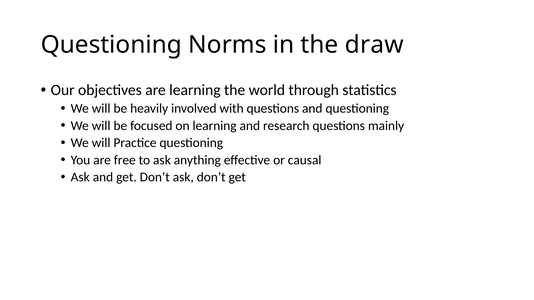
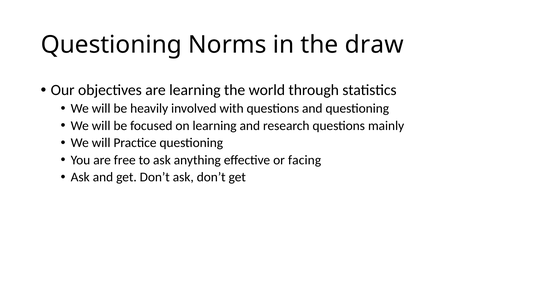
causal: causal -> facing (305, 160)
